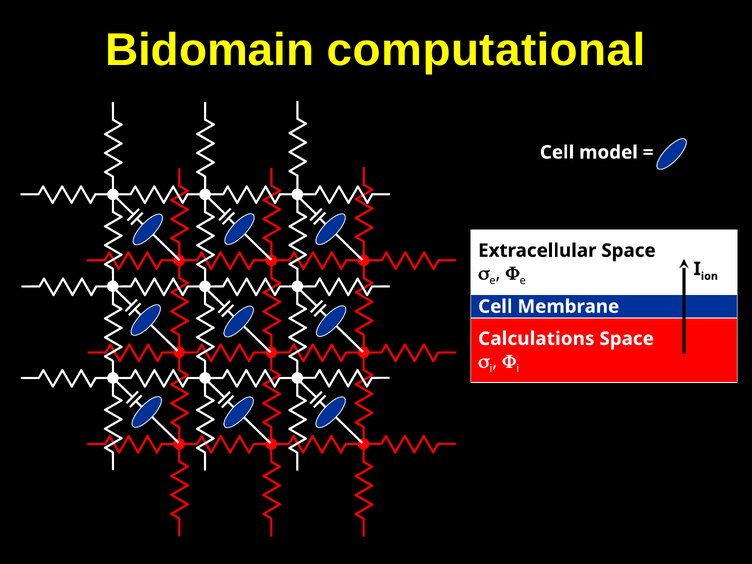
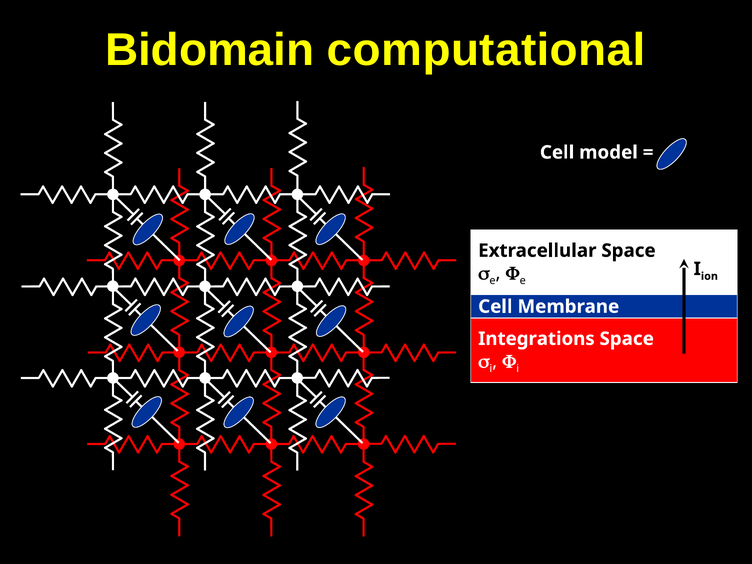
Calculations: Calculations -> Integrations (536, 339)
